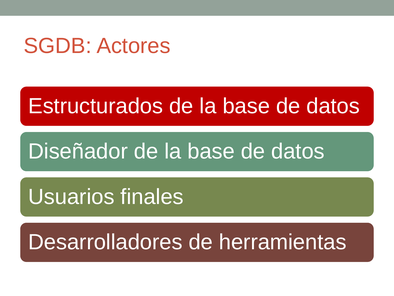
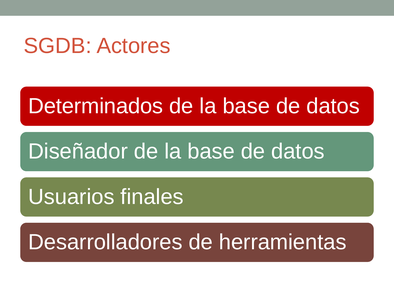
Estructurados: Estructurados -> Determinados (96, 106)
